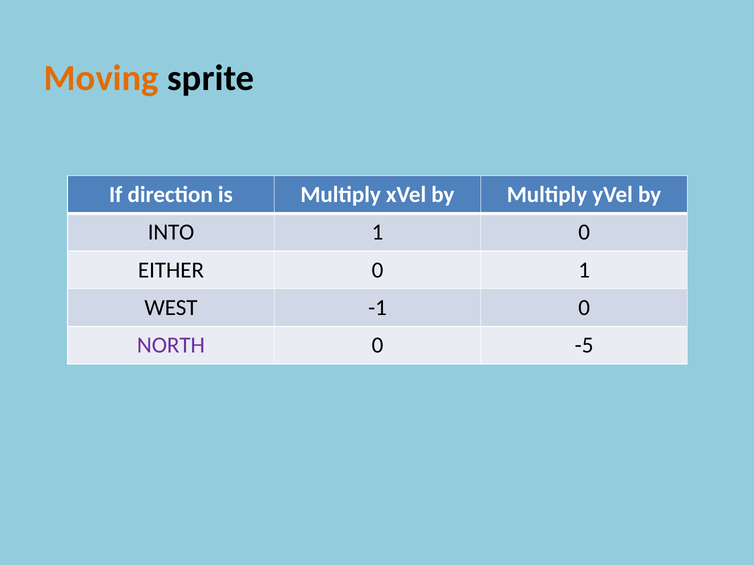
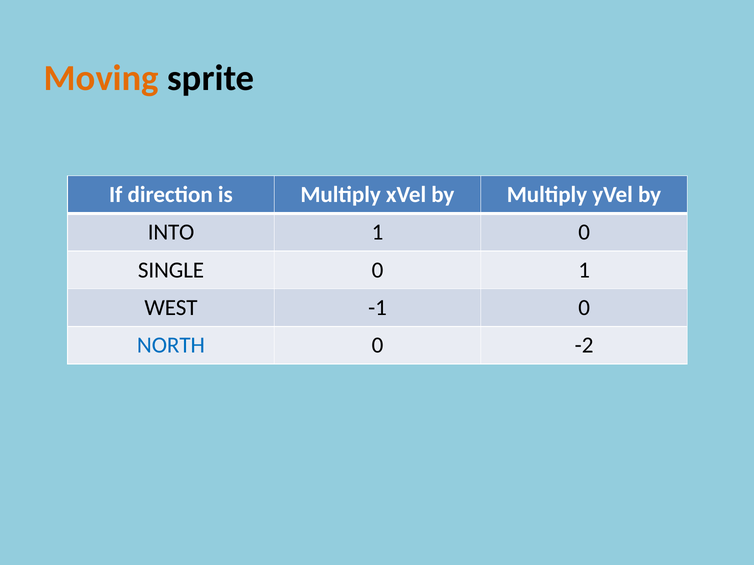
EITHER: EITHER -> SINGLE (171, 270)
NORTH colour: purple -> blue (171, 346)
-5: -5 -> -2 (584, 346)
